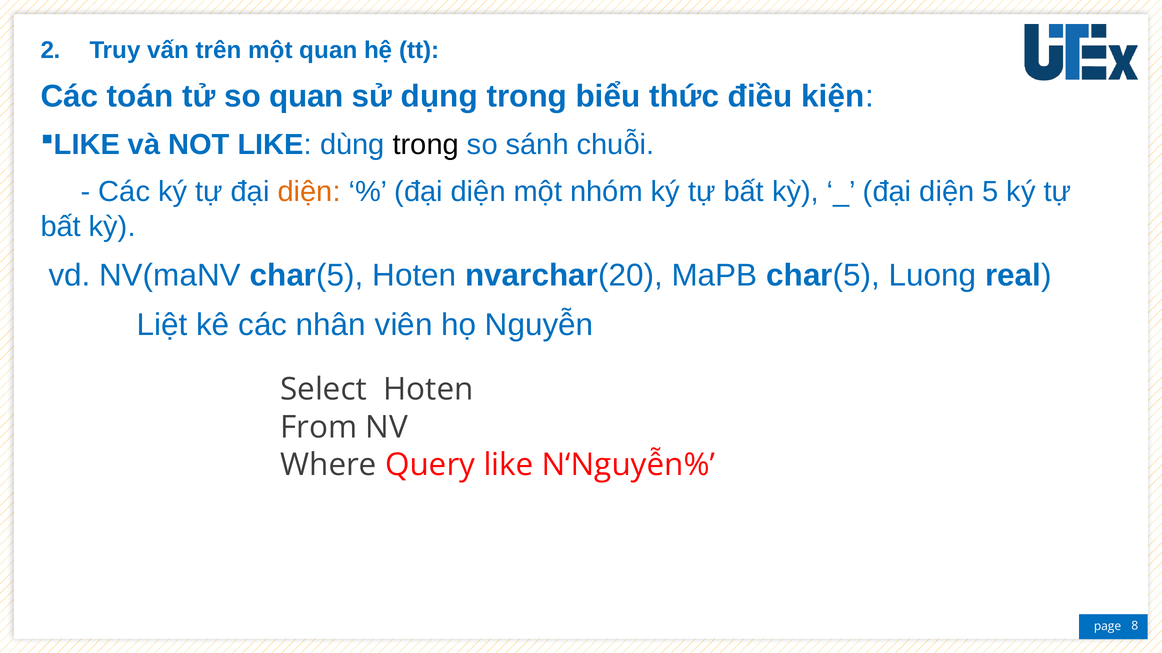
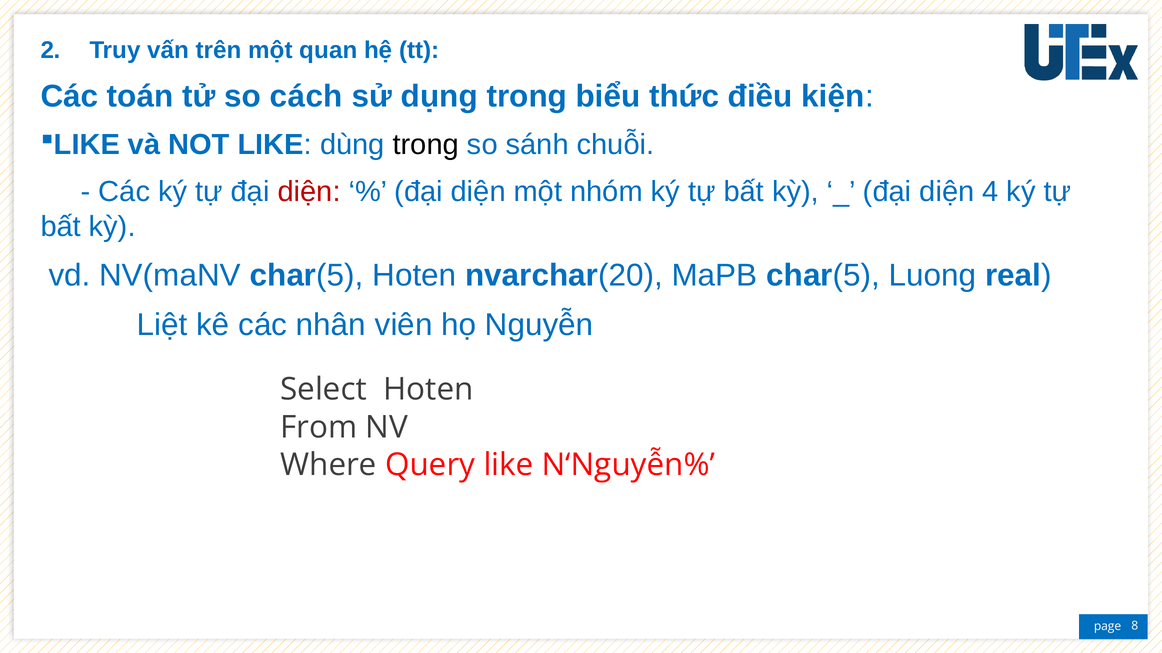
so quan: quan -> cách (306, 97)
diện colour: orange -> red (309, 192)
5: 5 -> 4 (990, 192)
